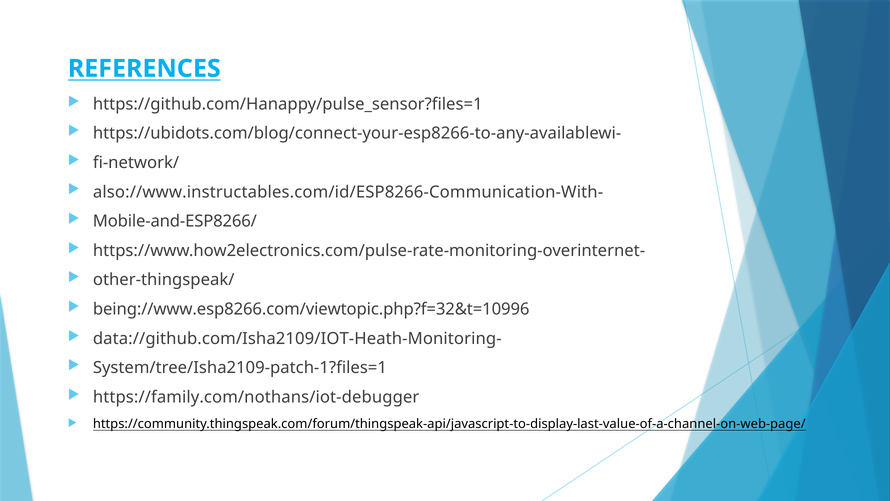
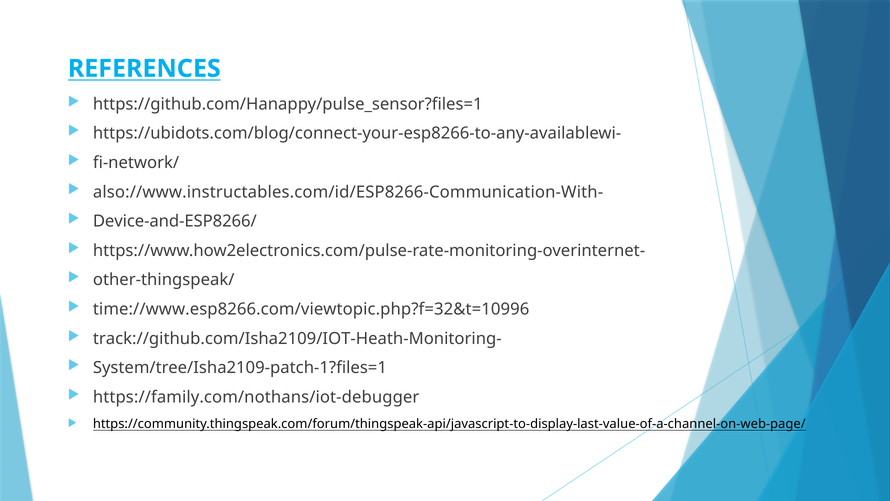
Mobile-and-ESP8266/: Mobile-and-ESP8266/ -> Device-and-ESP8266/ (175, 221)
being://www.esp8266.com/viewtopic.php?f=32&t=10996: being://www.esp8266.com/viewtopic.php?f=32&t=10996 -> time://www.esp8266.com/viewtopic.php?f=32&t=10996 (311, 309)
data://github.com/Isha2109/IOT-Heath-Monitoring-: data://github.com/Isha2109/IOT-Heath-Monitoring- -> track://github.com/Isha2109/IOT-Heath-Monitoring- (297, 338)
